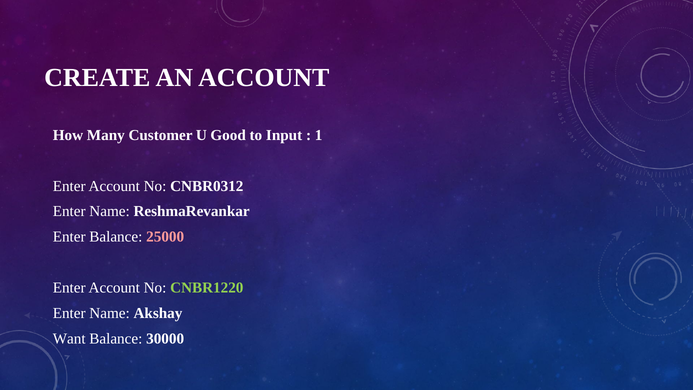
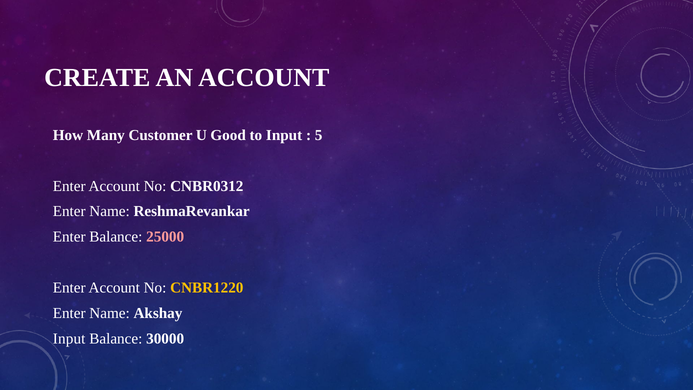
1: 1 -> 5 (319, 135)
CNBR1220 colour: light green -> yellow (207, 288)
Want: Want -> Input (69, 338)
